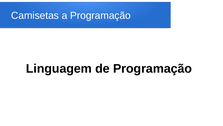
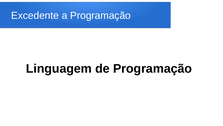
Camisetas: Camisetas -> Excedente (35, 16)
